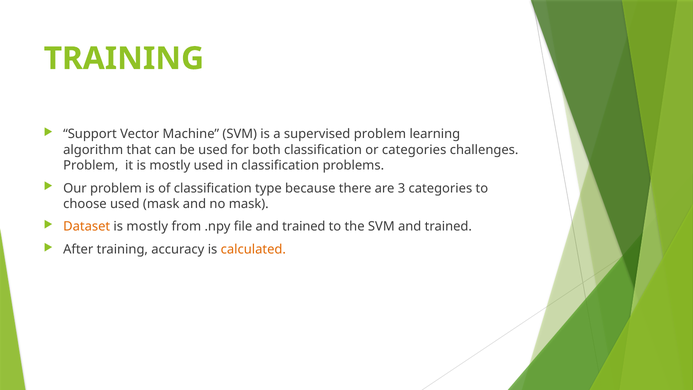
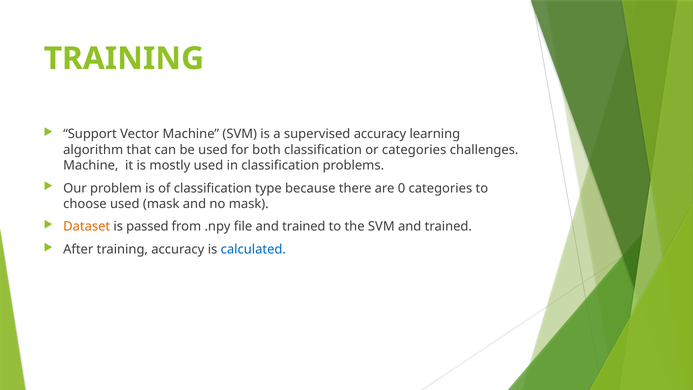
supervised problem: problem -> accuracy (380, 134)
Problem: Problem -> Machine (91, 165)
3: 3 -> 0 (402, 188)
mostly: mostly -> passed (147, 227)
calculated colour: orange -> blue (253, 249)
